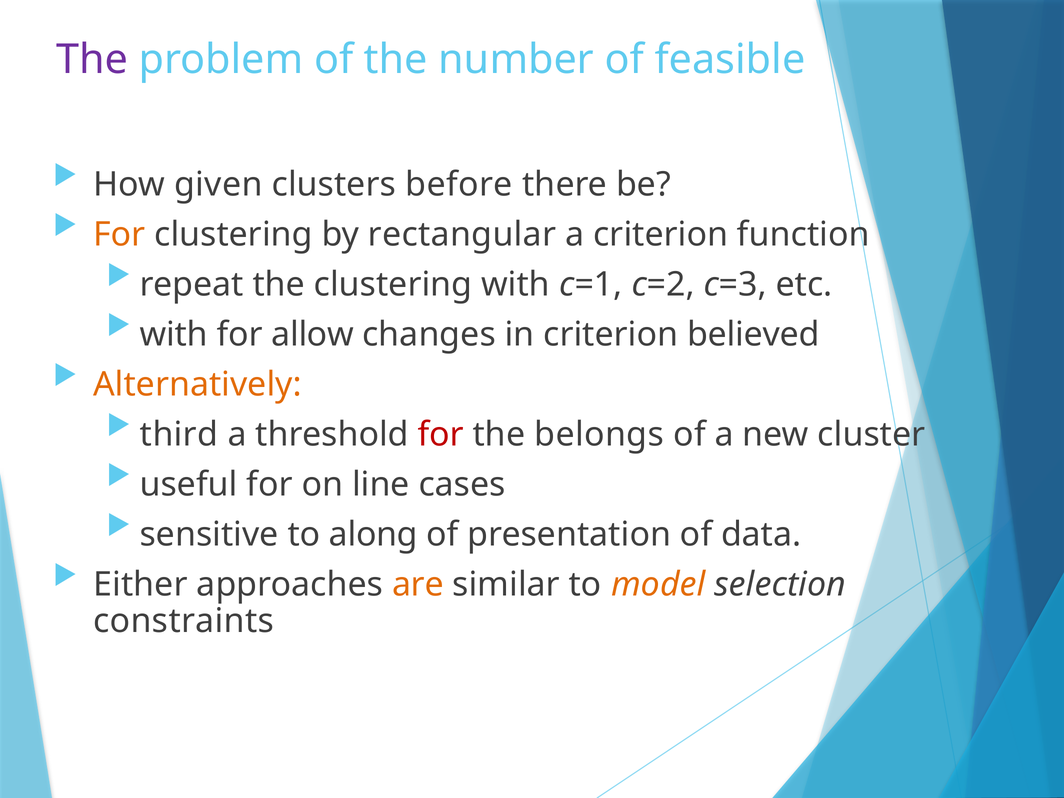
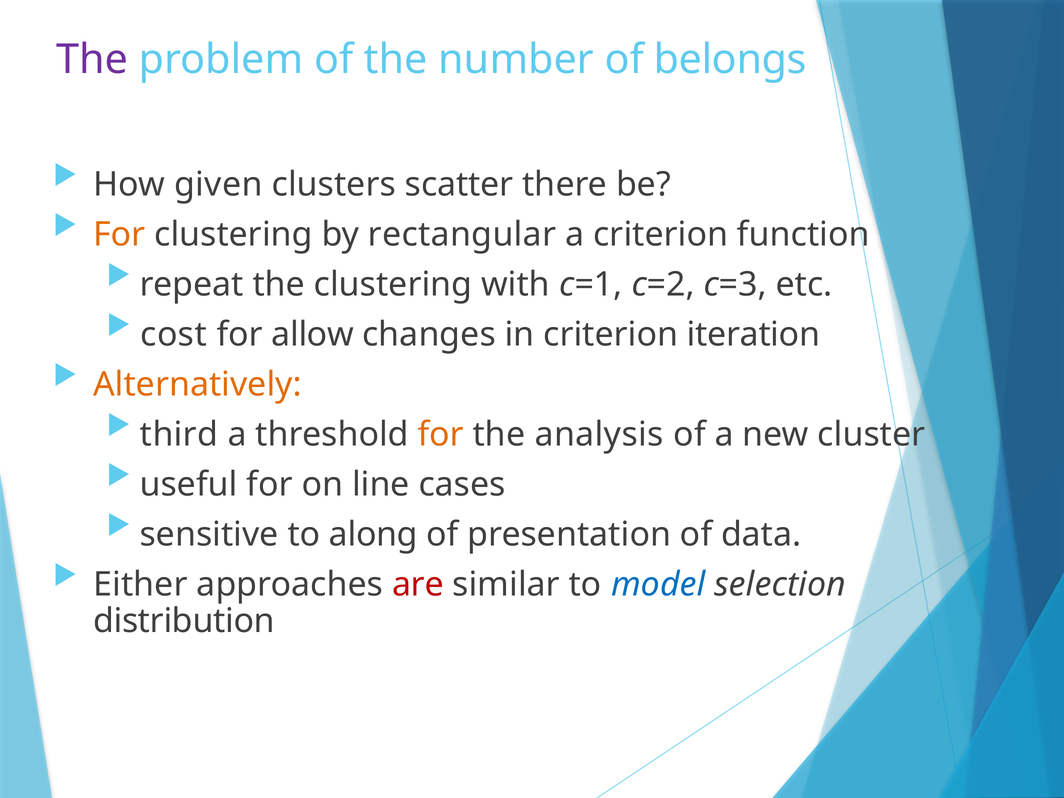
feasible: feasible -> belongs (730, 60)
before: before -> scatter (459, 185)
with: with -> cost (174, 335)
believed: believed -> iteration (754, 335)
for colour: red -> orange (441, 435)
belongs: belongs -> analysis (599, 435)
are colour: orange -> red (418, 585)
model colour: orange -> blue (658, 585)
constraints: constraints -> distribution (184, 621)
